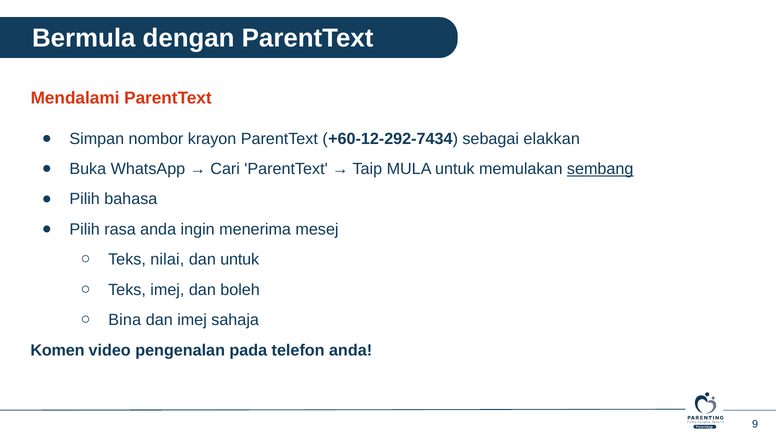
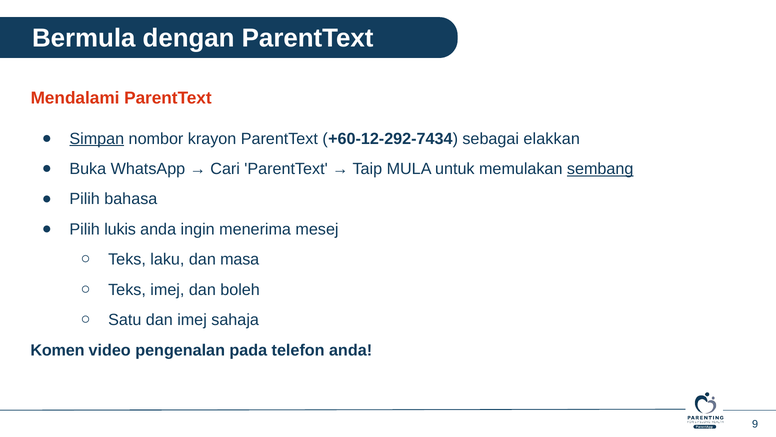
Simpan underline: none -> present (97, 139)
rasa: rasa -> lukis (120, 229)
nilai: nilai -> laku (167, 259)
dan untuk: untuk -> masa (240, 259)
Bina: Bina -> Satu (125, 320)
